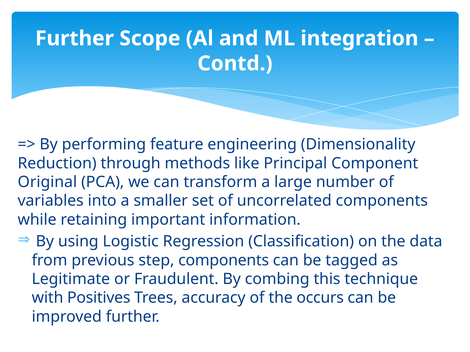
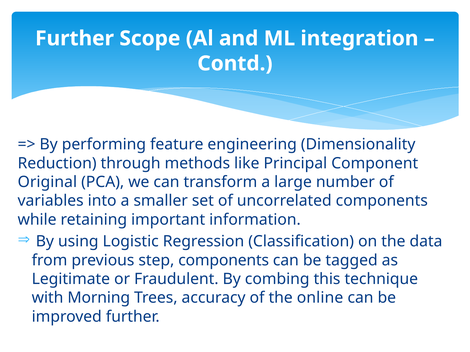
Positives: Positives -> Morning (99, 298)
occurs: occurs -> online (320, 298)
